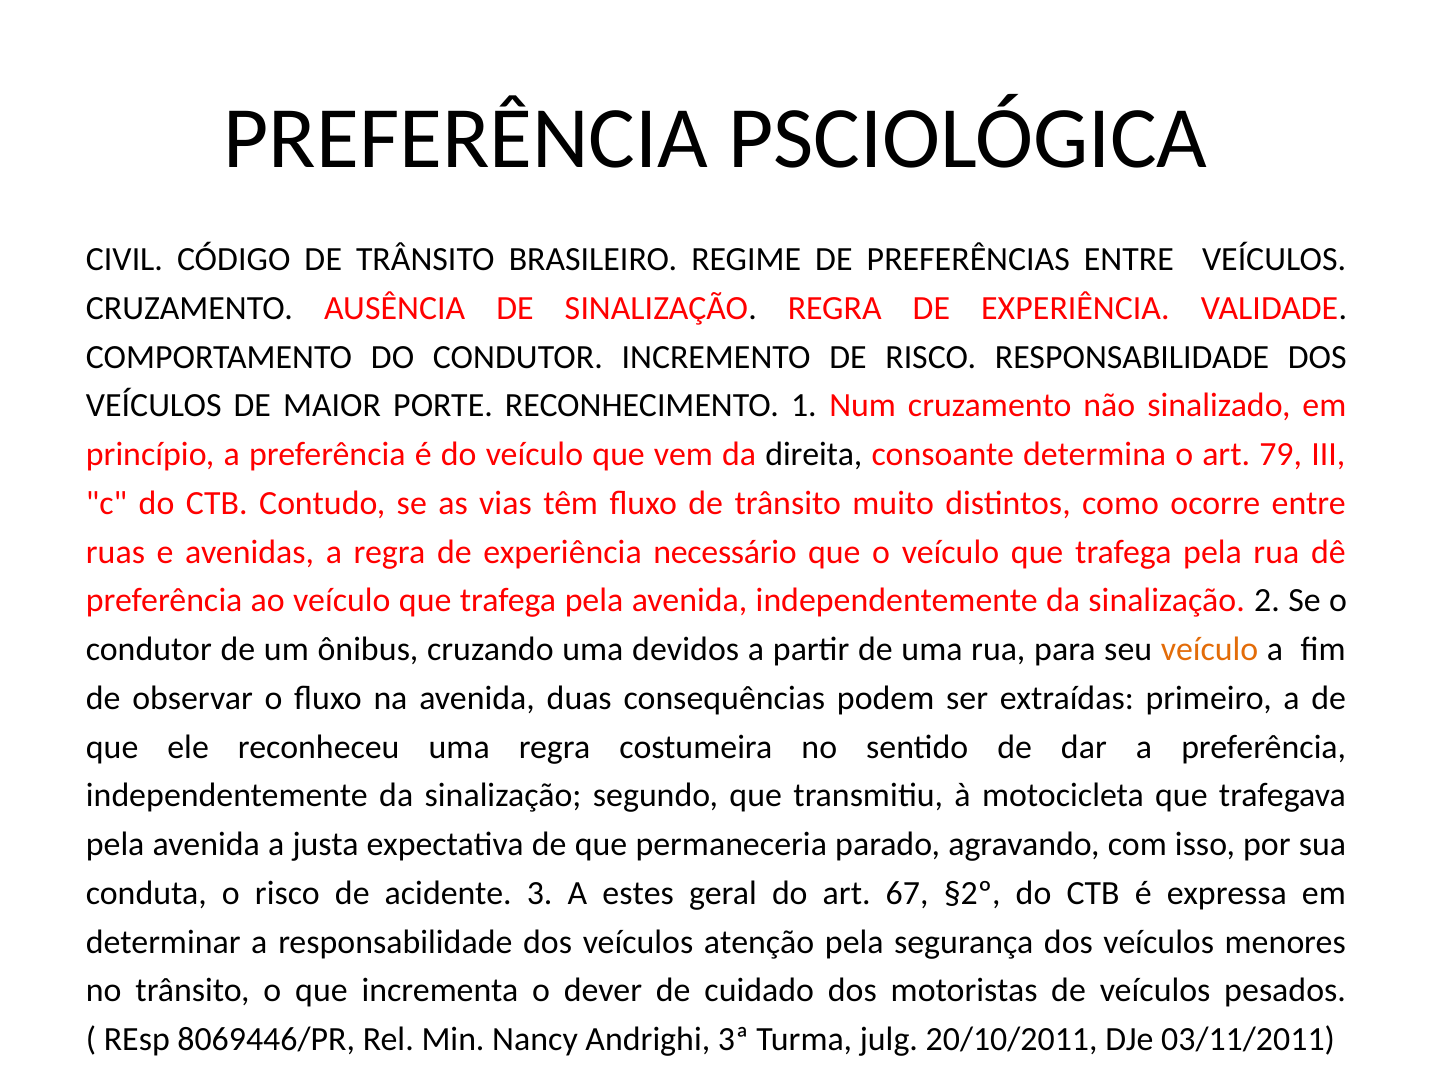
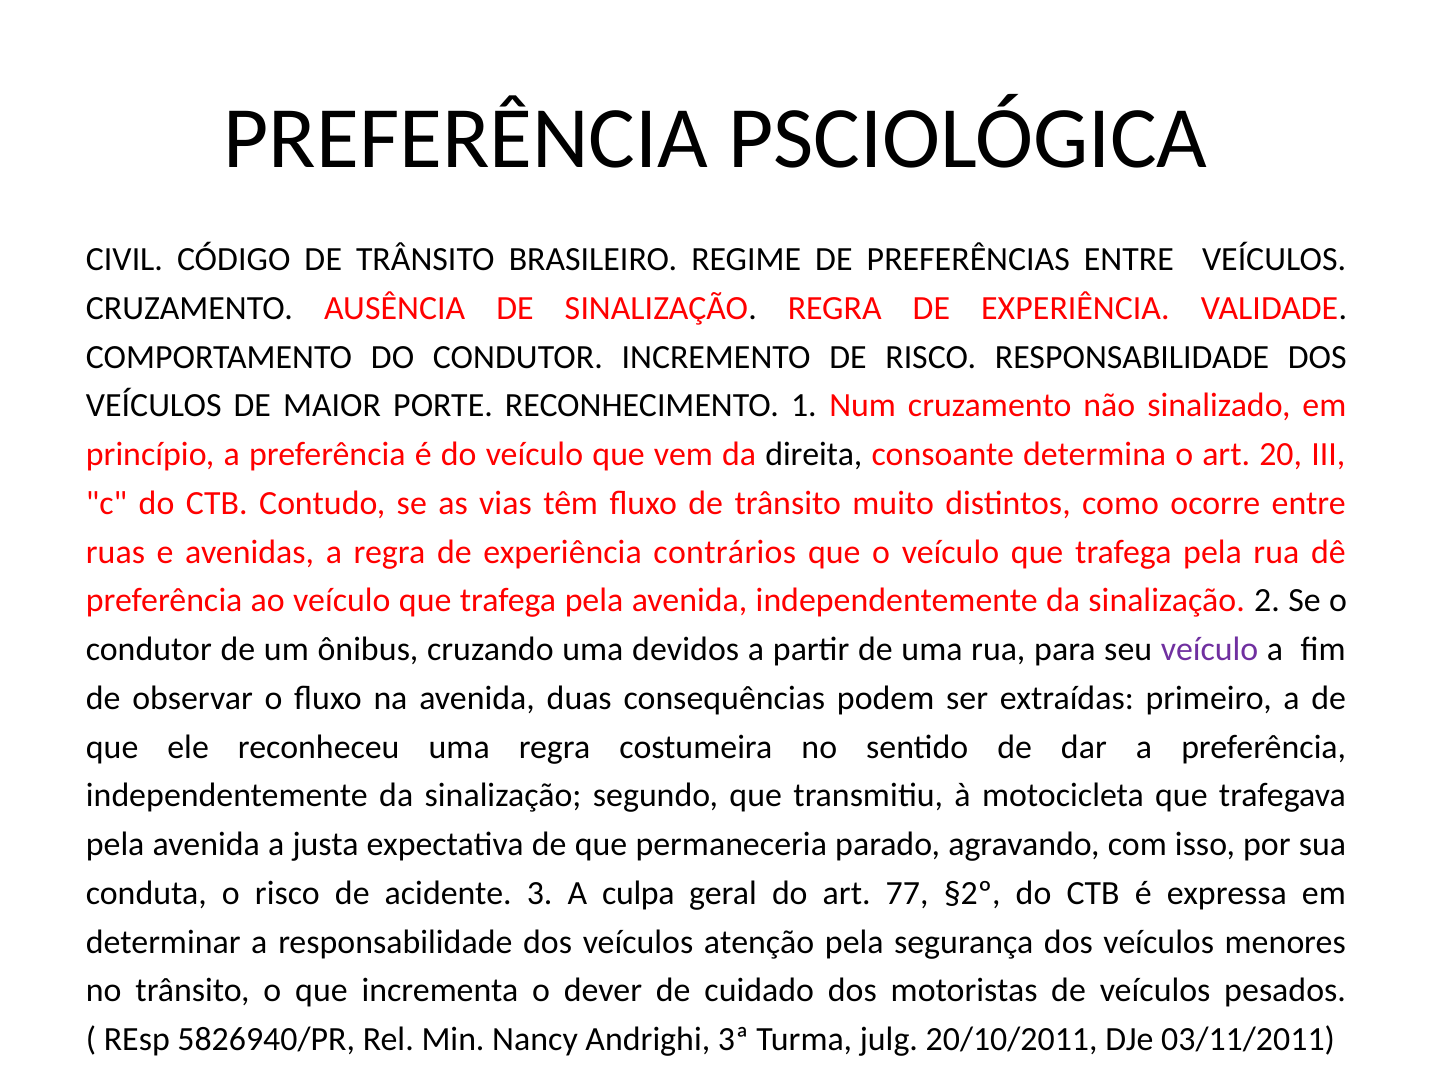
79: 79 -> 20 (1281, 454)
necessário: necessário -> contrários (725, 552)
veículo colour: orange -> purple (1209, 649)
estes: estes -> culpa (638, 893)
67: 67 -> 77 (907, 893)
8069446/PR: 8069446/PR -> 5826940/PR (266, 1039)
